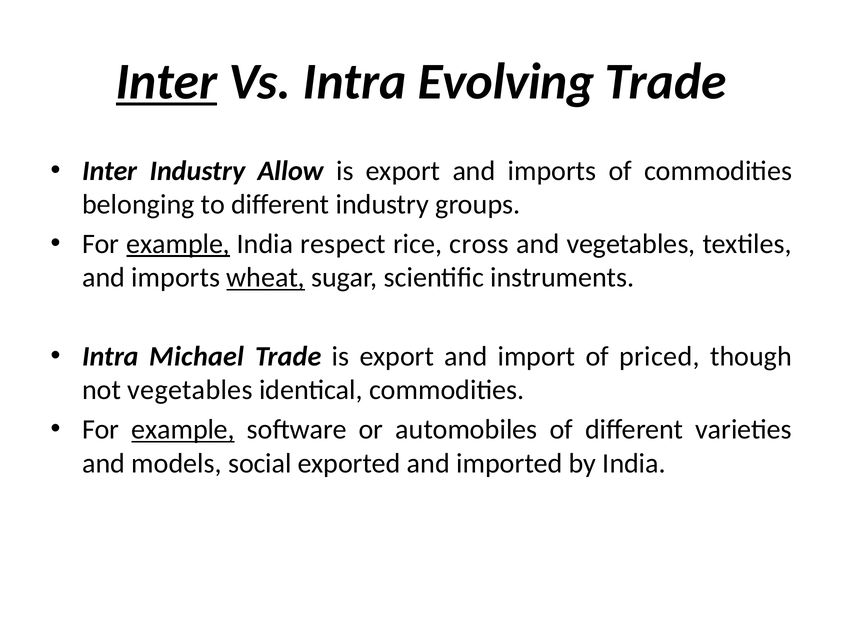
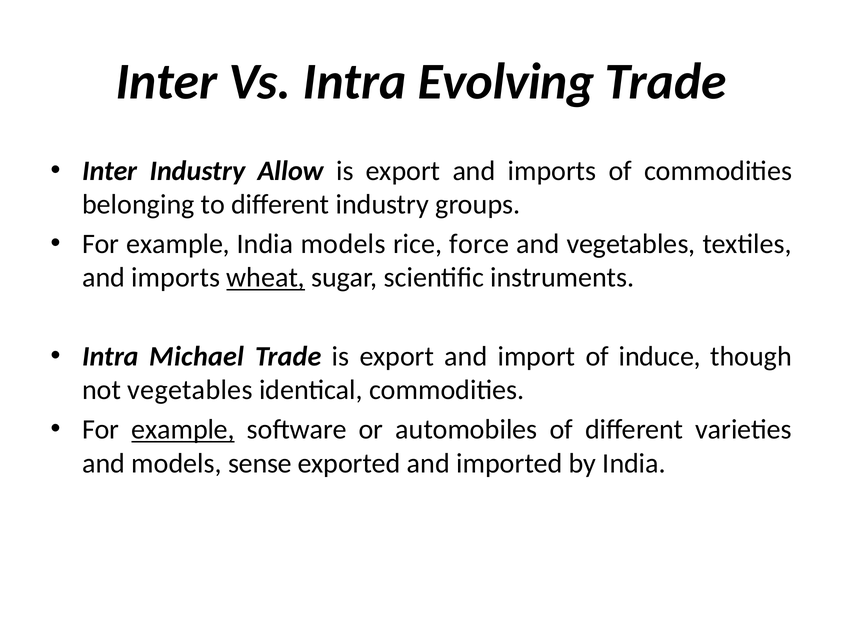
Inter underline: present -> none (166, 82)
example underline: present -> none (178, 244)
India respect: respect -> models (343, 244)
cross: cross -> force (479, 244)
priced: priced -> induce (660, 356)
social: social -> sense (260, 463)
